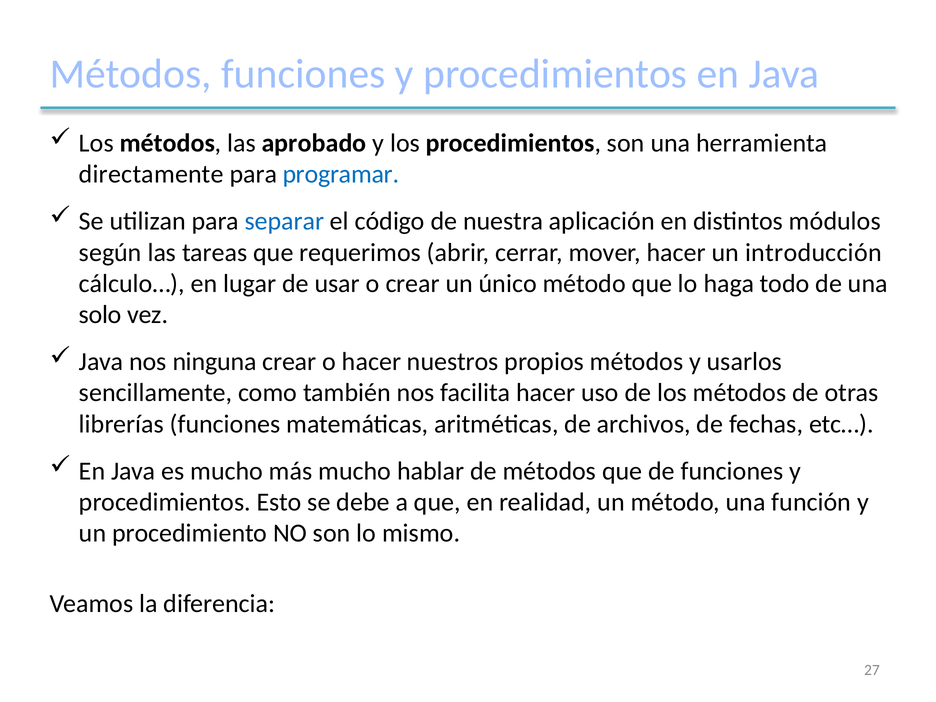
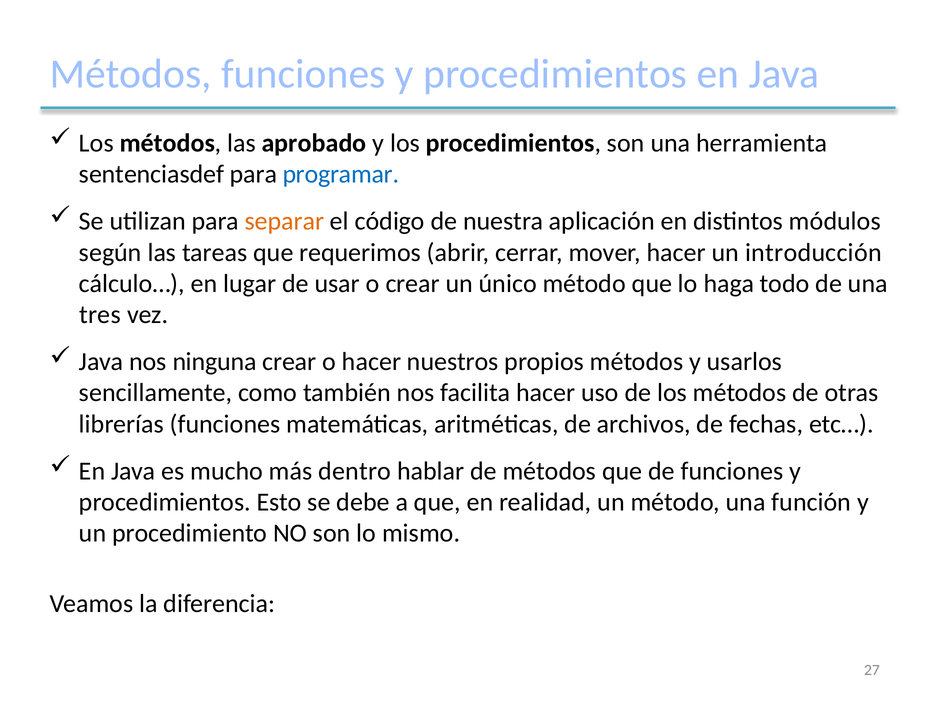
directamente: directamente -> sentenciasdef (152, 174)
separar colour: blue -> orange (284, 221)
solo: solo -> tres (100, 315)
más mucho: mucho -> dentro (355, 471)
